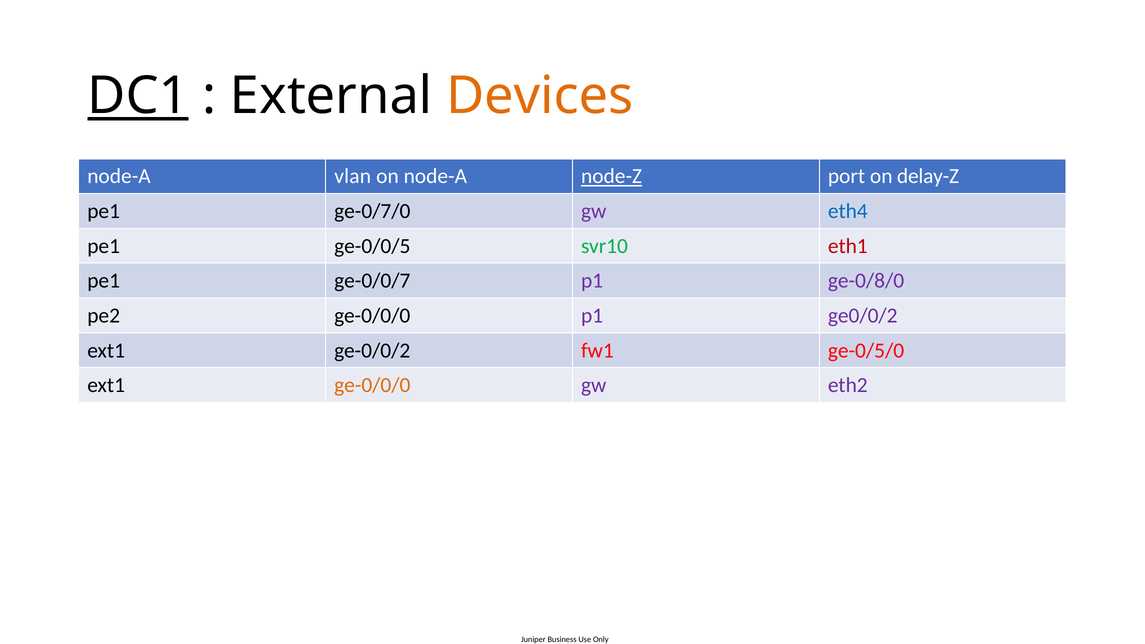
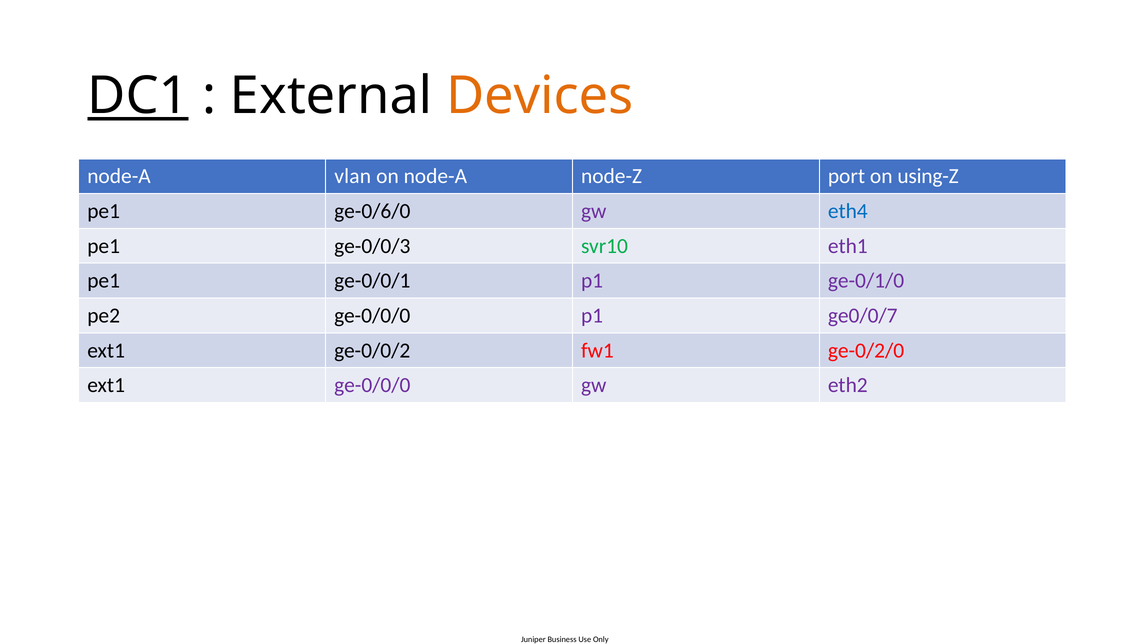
node-Z underline: present -> none (612, 176)
delay-Z: delay-Z -> using-Z (928, 176)
ge-0/7/0: ge-0/7/0 -> ge-0/6/0 (372, 211)
ge-0/0/5: ge-0/0/5 -> ge-0/0/3 (372, 246)
eth1 colour: red -> purple (848, 246)
ge-0/0/7: ge-0/0/7 -> ge-0/0/1 (372, 281)
ge-0/8/0: ge-0/8/0 -> ge-0/1/0 (866, 281)
ge0/0/2: ge0/0/2 -> ge0/0/7 (863, 316)
ge-0/5/0: ge-0/5/0 -> ge-0/2/0 (866, 351)
ge-0/0/0 colour: orange -> purple (372, 385)
